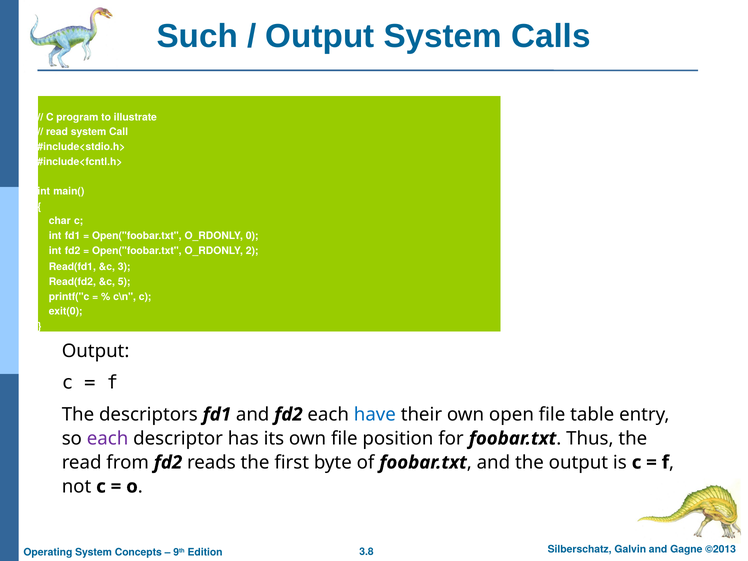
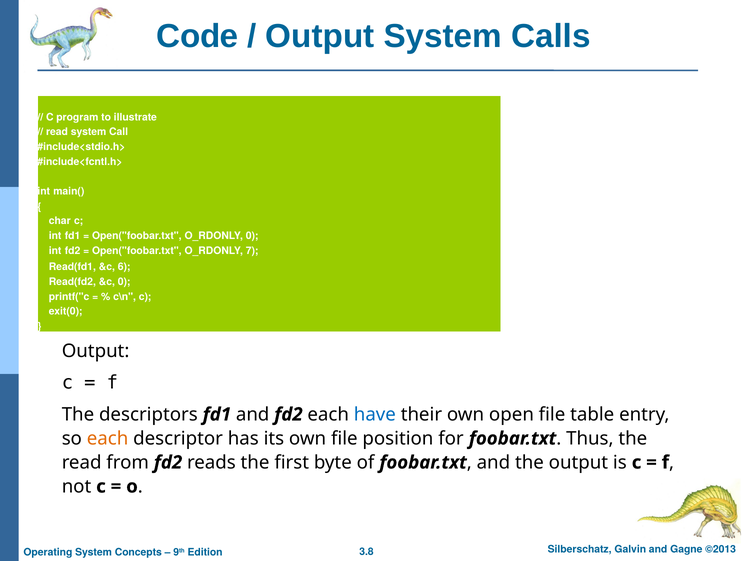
Such: Such -> Code (197, 36)
2: 2 -> 7 (252, 251)
3: 3 -> 6 (124, 267)
&c 5: 5 -> 0 (124, 282)
each colour: purple -> orange (108, 438)
